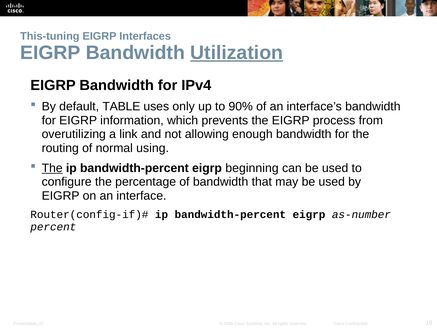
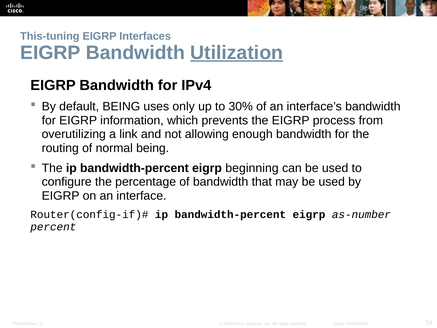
default TABLE: TABLE -> BEING (121, 107)
90%: 90% -> 30% (241, 107)
normal using: using -> being (153, 148)
The underline: present -> none (52, 168)
